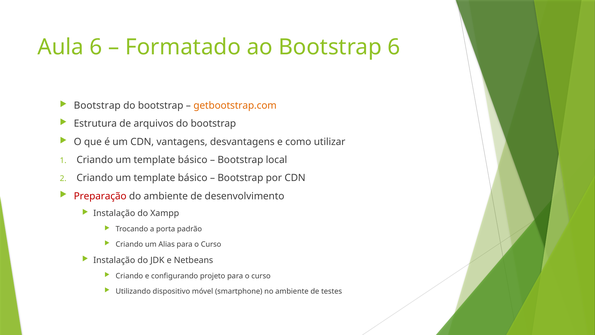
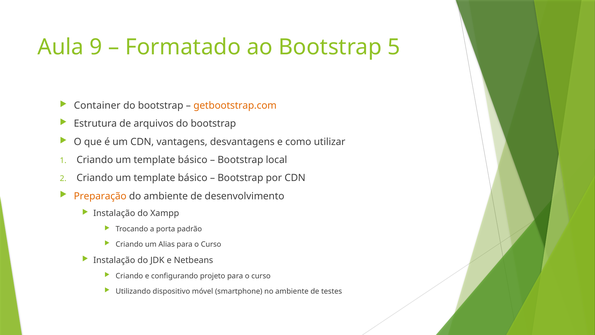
Aula 6: 6 -> 9 (96, 47)
Bootstrap 6: 6 -> 5 (394, 47)
Bootstrap: Bootstrap -> Container (97, 105)
Preparação colour: red -> orange (100, 196)
